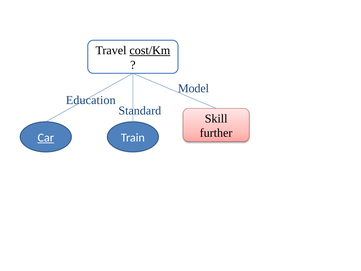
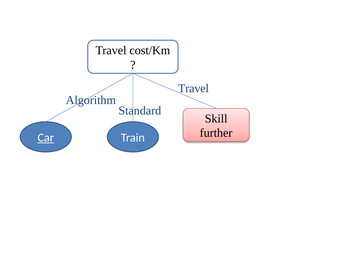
cost/Km underline: present -> none (150, 50)
Model: Model -> Travel (193, 88)
Education: Education -> Algorithm (91, 100)
